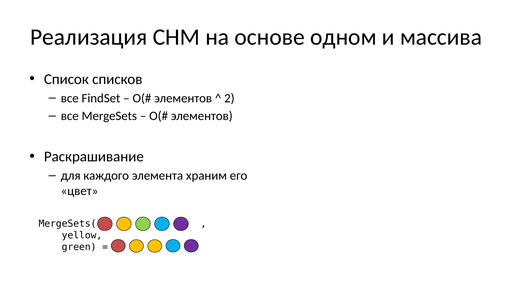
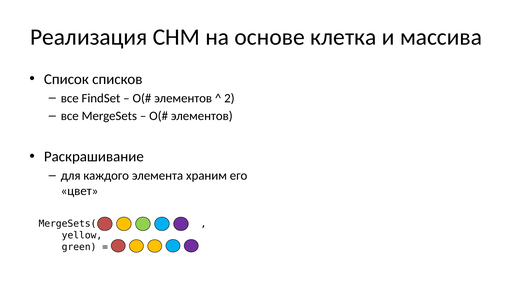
одном: одном -> клетка (343, 37)
